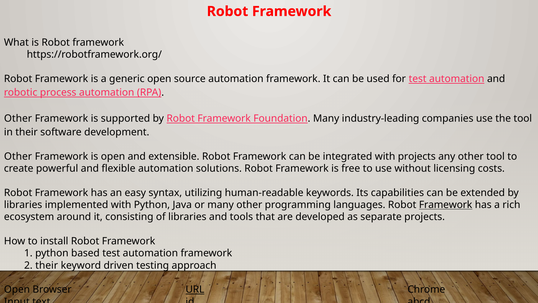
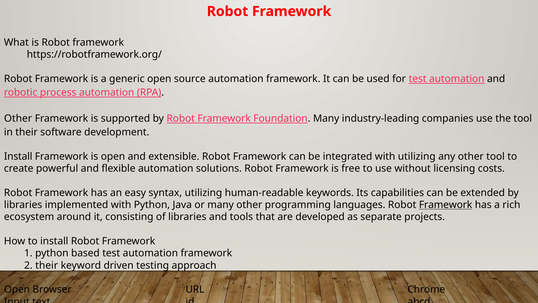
Other: Other -> Install (18, 156)
with projects: projects -> utilizing (417, 156)
URL underline: present -> none (195, 289)
